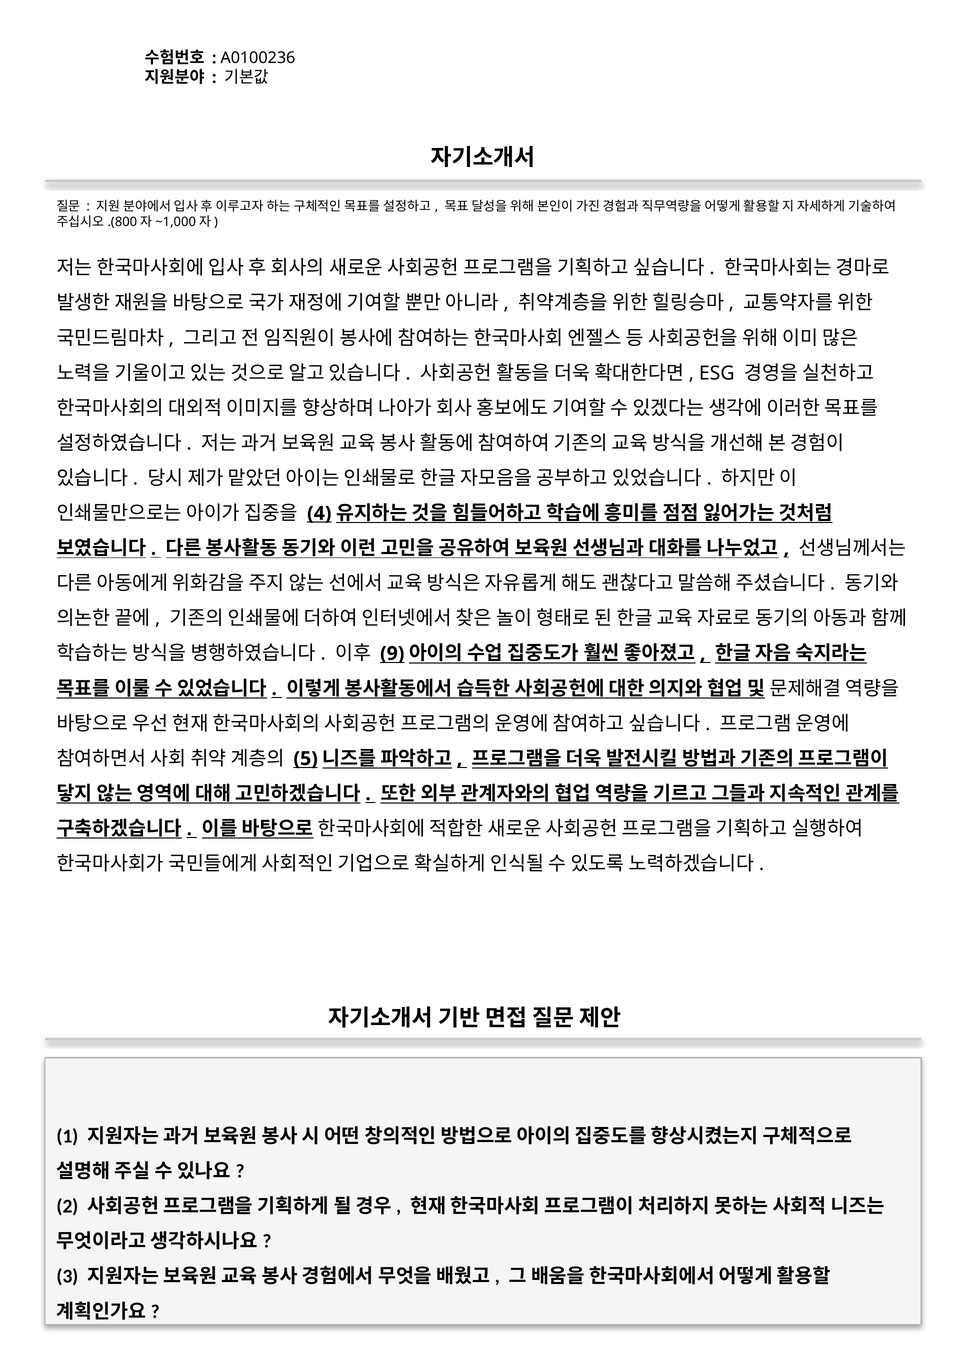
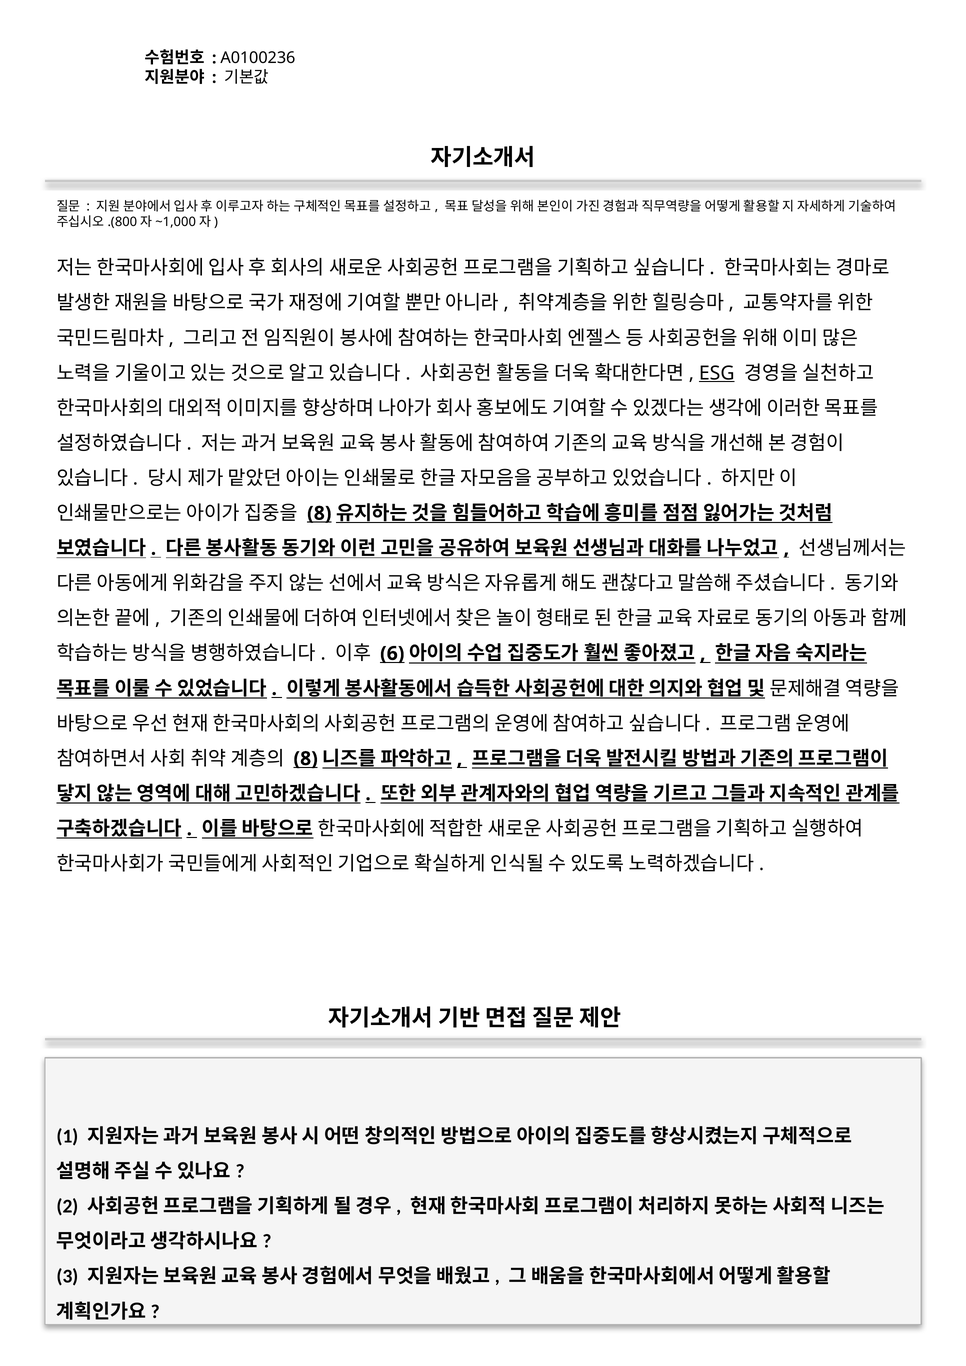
ESG underline: none -> present (717, 373)
4: 4 -> 8 (319, 513)
9: 9 -> 6 (392, 654)
5: 5 -> 8 (306, 759)
